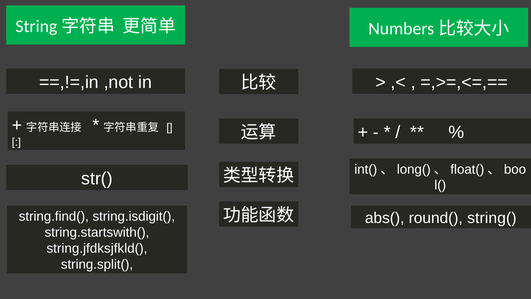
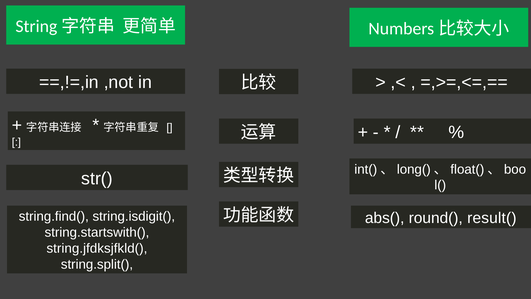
string(: string( -> result( (492, 218)
